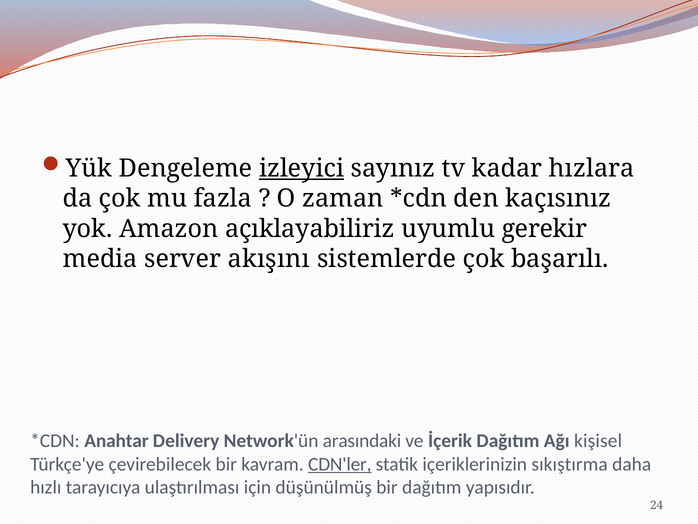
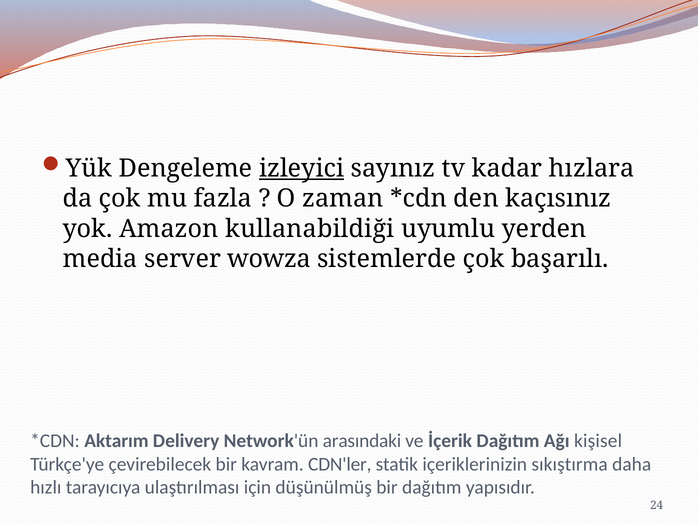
açıklayabiliriz: açıklayabiliriz -> kullanabildiği (310, 229)
gerekir: gerekir -> yerden (544, 229)
akışını: akışını -> wowza (269, 259)
Anahtar: Anahtar -> Aktarım (116, 441)
CDN'ler underline: present -> none (340, 464)
